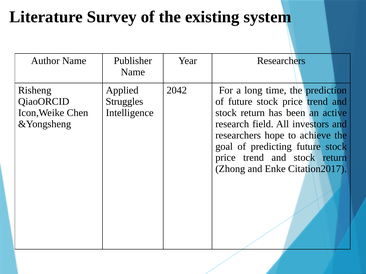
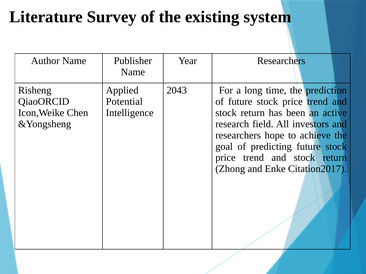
2042: 2042 -> 2043 (177, 91)
Struggles: Struggles -> Potential (124, 102)
